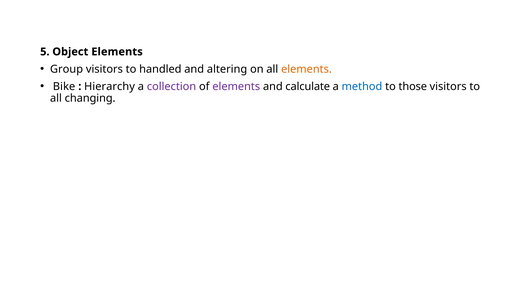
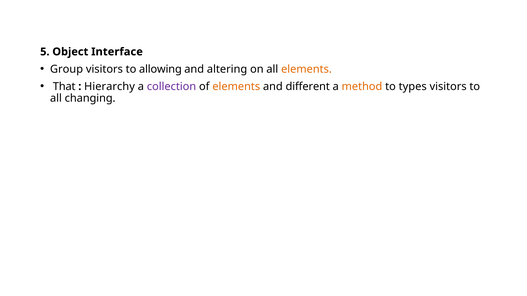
Object Elements: Elements -> Interface (117, 52)
handled: handled -> allowing (160, 69)
Bike: Bike -> That (64, 87)
elements colour: purple -> orange (236, 87)
calculate: calculate -> different (308, 87)
method colour: blue -> orange (362, 87)
those: those -> types (413, 87)
